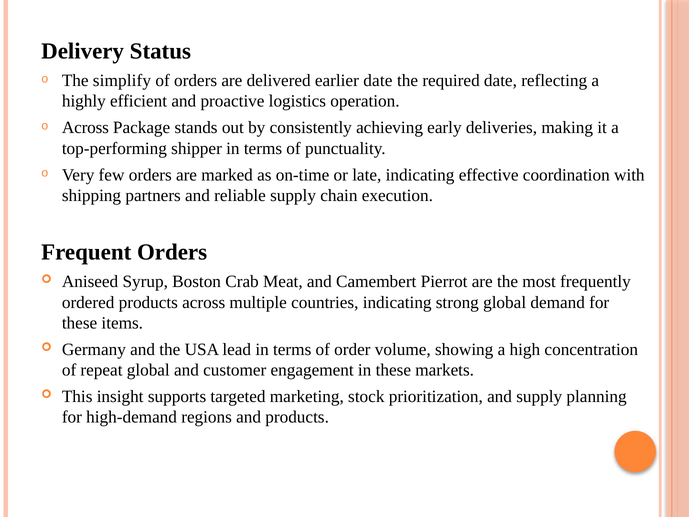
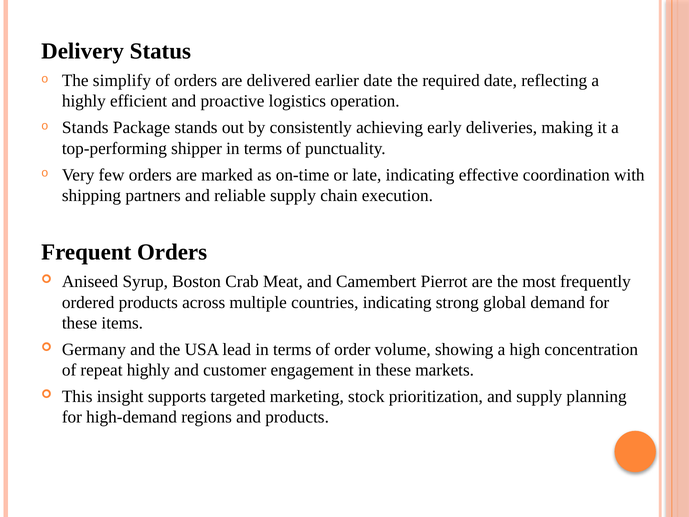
Across: Across -> Stands (85, 128)
repeat global: global -> highly (148, 370)
